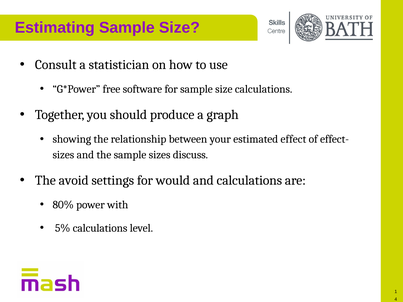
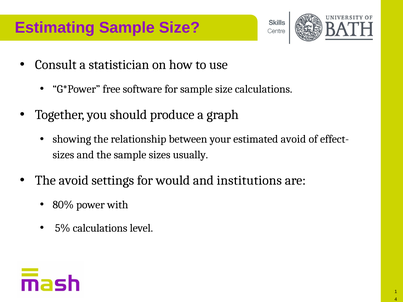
estimated effect: effect -> avoid (293, 139)
discuss: discuss -> usually (190, 155)
and calculations: calculations -> institutions (249, 180)
